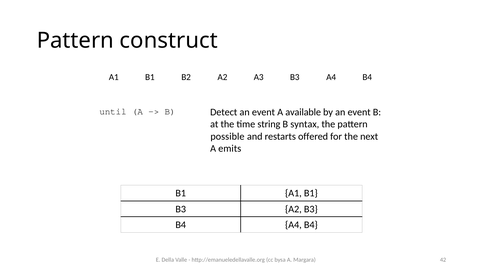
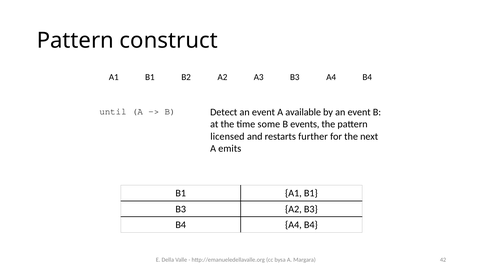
string: string -> some (269, 124)
syntax: syntax -> events (305, 124)
possible: possible -> licensed (227, 136)
offered: offered -> further (313, 136)
